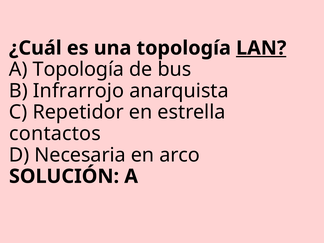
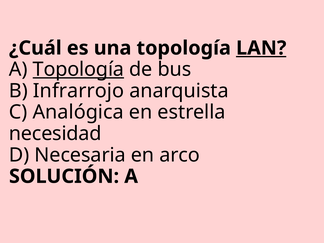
Topología underline: none -> present (78, 69)
Repetidor: Repetidor -> Analógica (78, 112)
contactos: contactos -> necesidad (55, 134)
